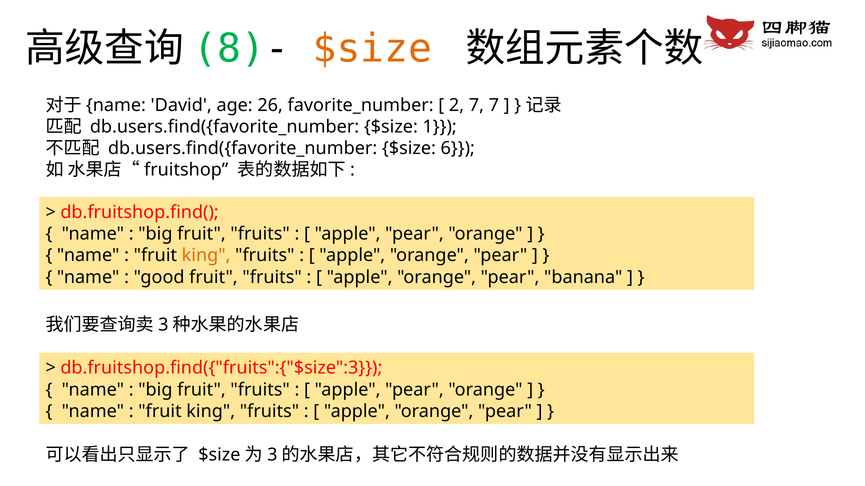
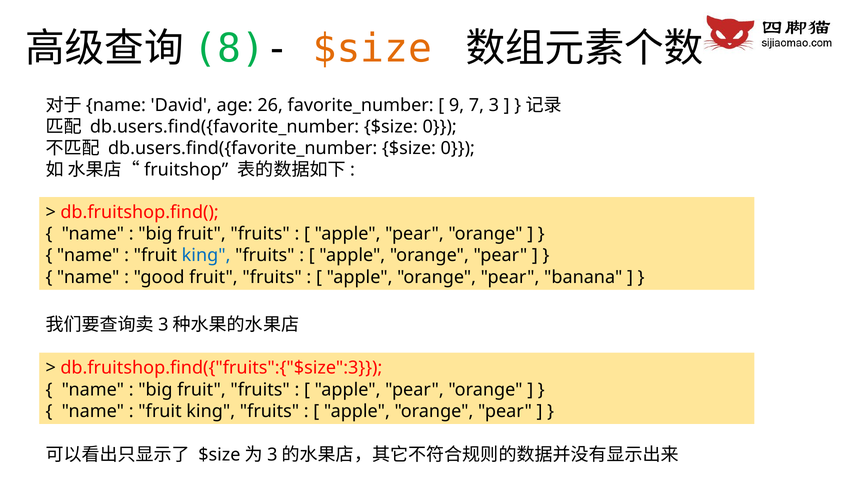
2: 2 -> 9 (457, 105)
7 7: 7 -> 3 (494, 105)
1: 1 -> 0 (440, 127)
6: 6 -> 0 (458, 149)
king colour: orange -> blue (206, 256)
